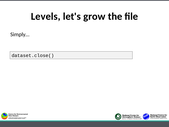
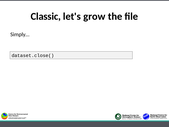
Levels: Levels -> Classic (46, 16)
